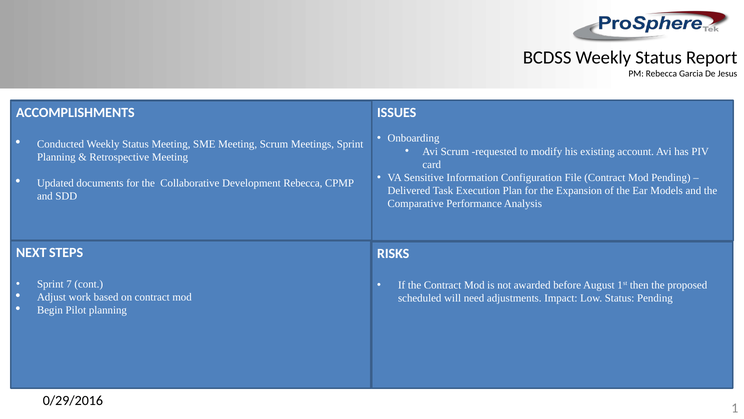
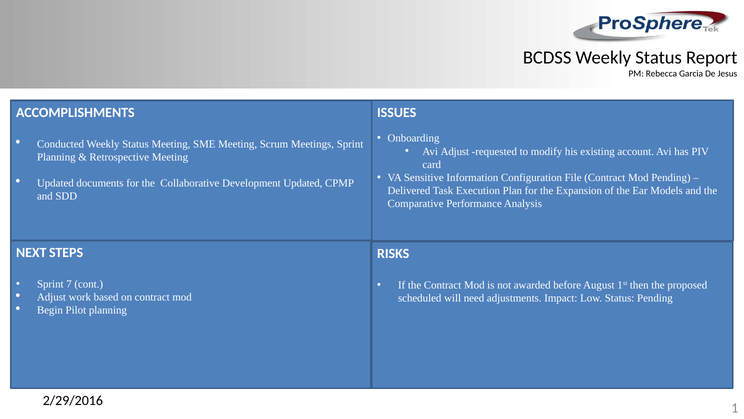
Avi Scrum: Scrum -> Adjust (455, 151)
Development Rebecca: Rebecca -> Updated (303, 183)
0/29/2016: 0/29/2016 -> 2/29/2016 (73, 400)
